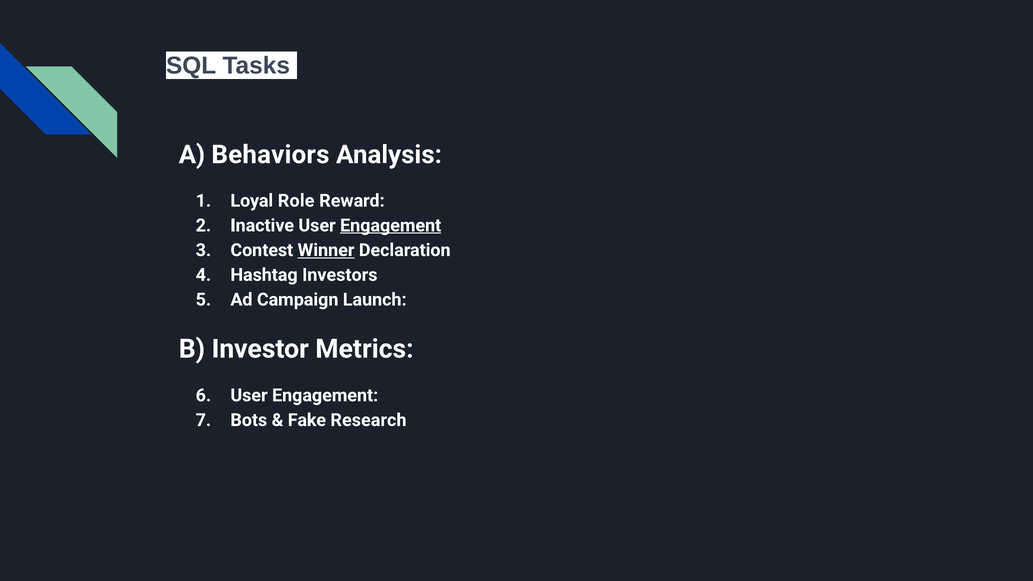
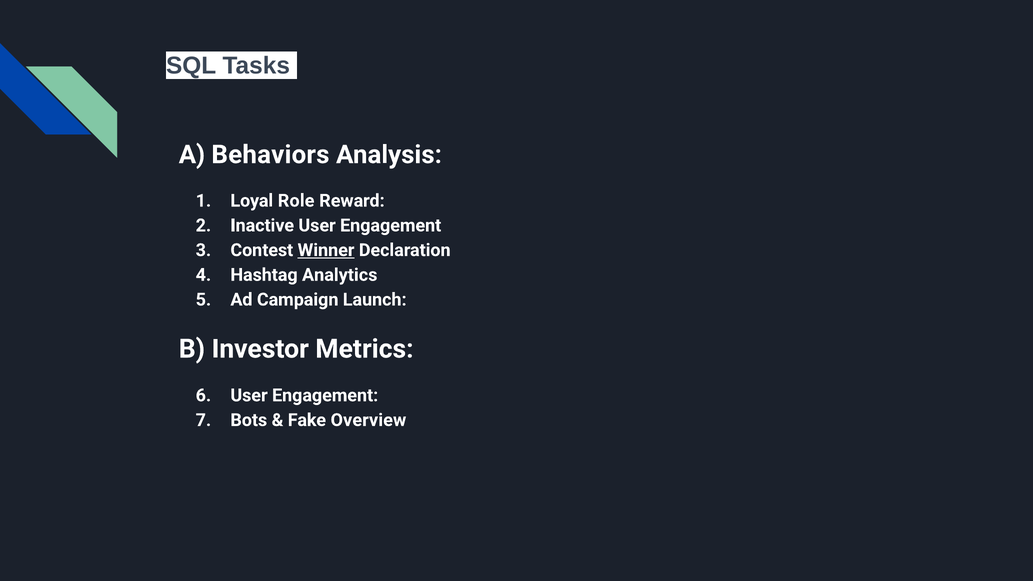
Engagement underline: present -> none (391, 225)
Investors: Investors -> Analytics (340, 275)
Research: Research -> Overview (368, 420)
